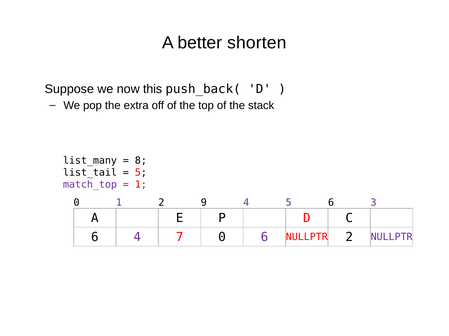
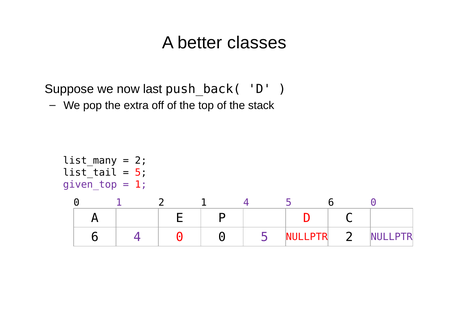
shorten: shorten -> classes (257, 43)
this: this -> last (153, 89)
8: 8 -> 2 (141, 161)
match_top: match_top -> given_top (90, 185)
2 9: 9 -> 1 (204, 203)
6 3: 3 -> 0 (373, 203)
4 7: 7 -> 0 (180, 237)
0 6: 6 -> 5 (264, 237)
